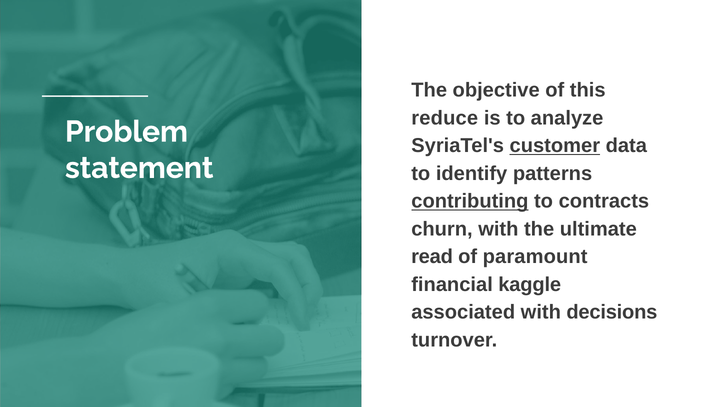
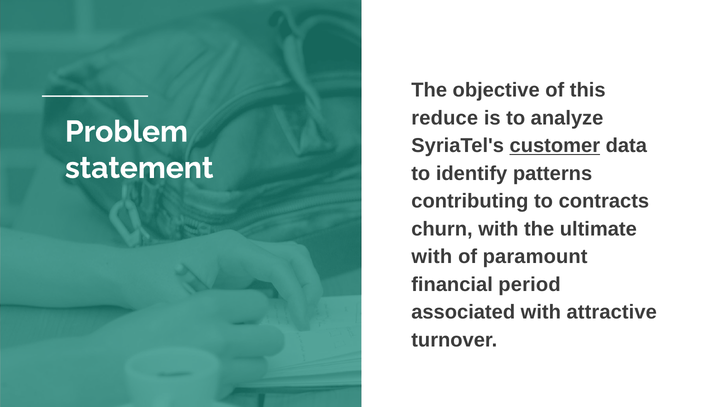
contributing underline: present -> none (470, 201)
read: read -> with (432, 257)
kaggle: kaggle -> period (530, 284)
decisions: decisions -> attractive (612, 312)
